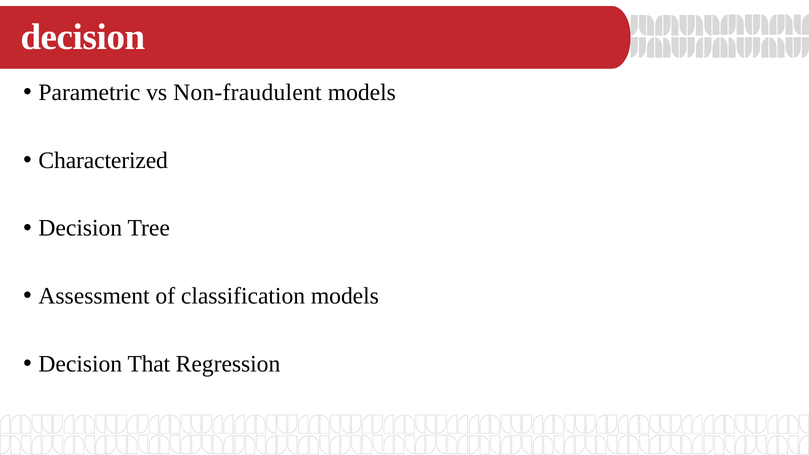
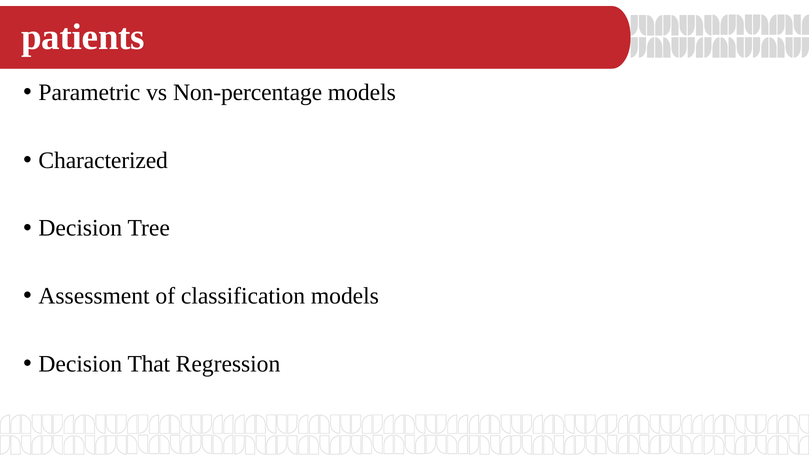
decision: decision -> patients (83, 37)
Non-fraudulent: Non-fraudulent -> Non-percentage (248, 93)
